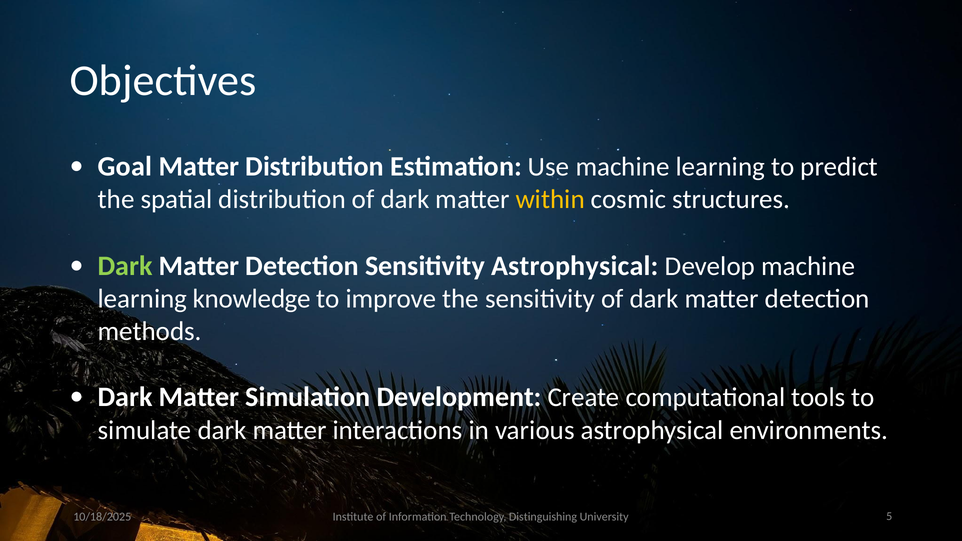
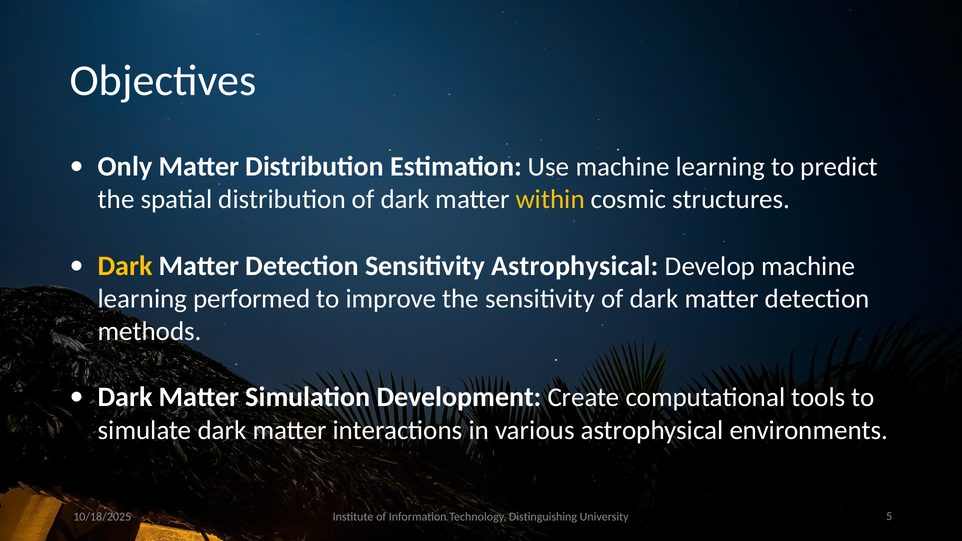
Goal: Goal -> Only (125, 166)
Dark colour: light green -> yellow (125, 266)
knowledge: knowledge -> performed (252, 299)
